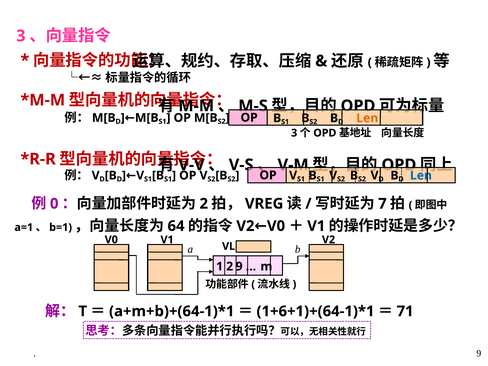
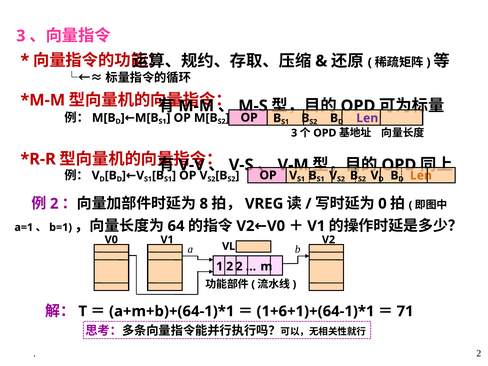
Len colour: orange -> purple (367, 118)
Len colour: blue -> orange (421, 175)
0: 0 -> 2 (54, 204)
2: 2 -> 8 (204, 204)
7: 7 -> 0 (382, 204)
2 9: 9 -> 2 (239, 266)
9: 9 -> 2 (479, 353)
